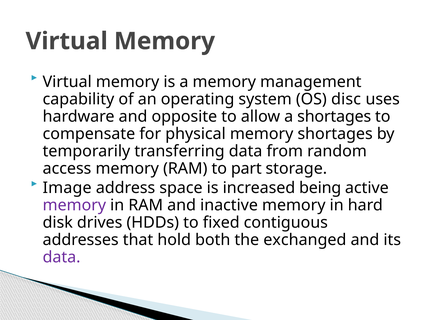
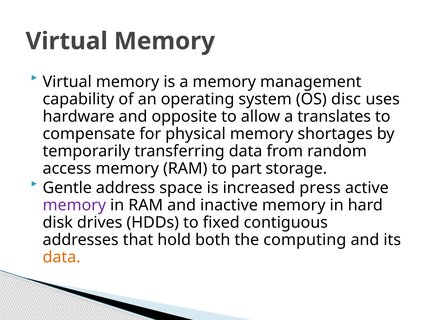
a shortages: shortages -> translates (334, 117)
Image: Image -> Gentle (67, 188)
being: being -> press (320, 188)
exchanged: exchanged -> computing (305, 240)
data colour: purple -> orange (62, 257)
